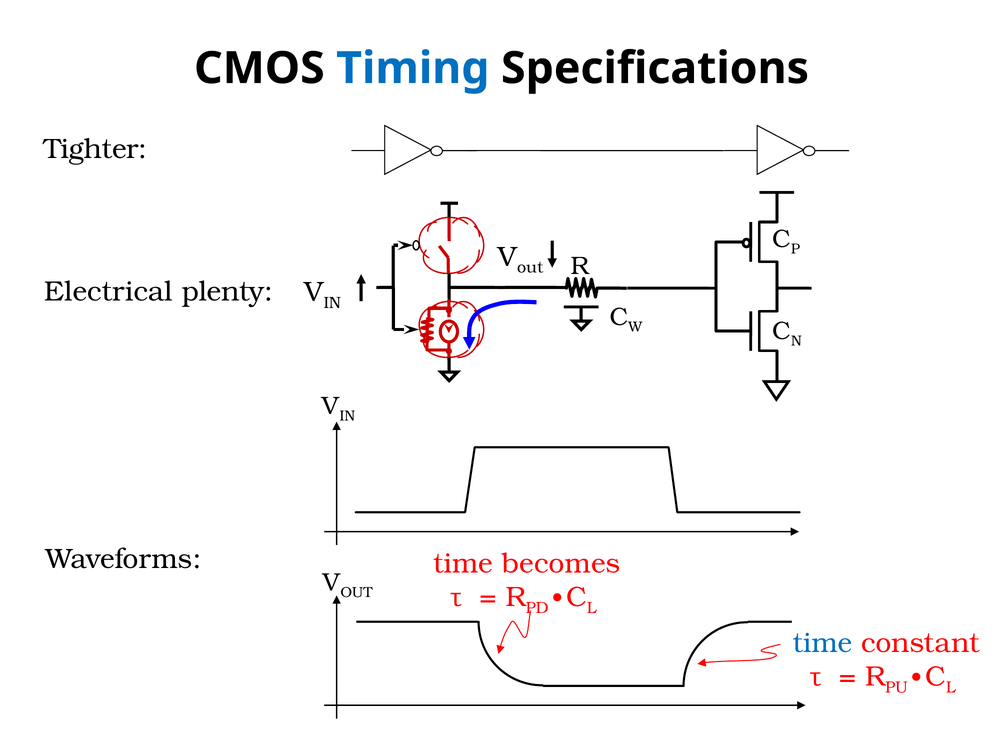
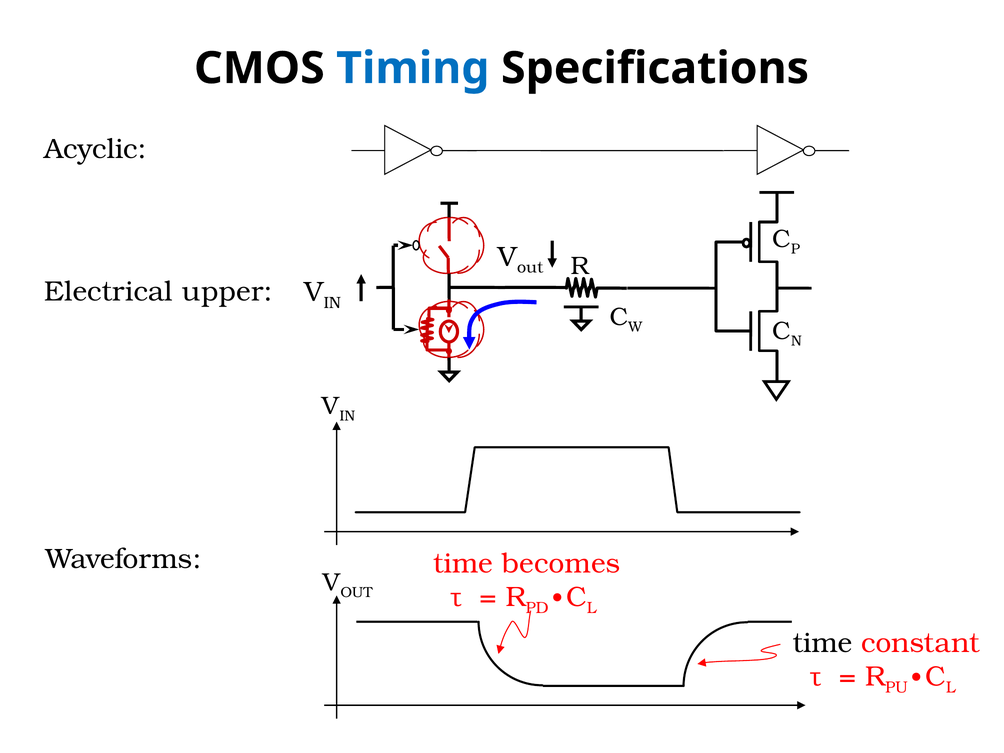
Tighter: Tighter -> Acyclic (96, 149)
plenty: plenty -> upper (227, 291)
time colour: blue -> black (822, 643)
